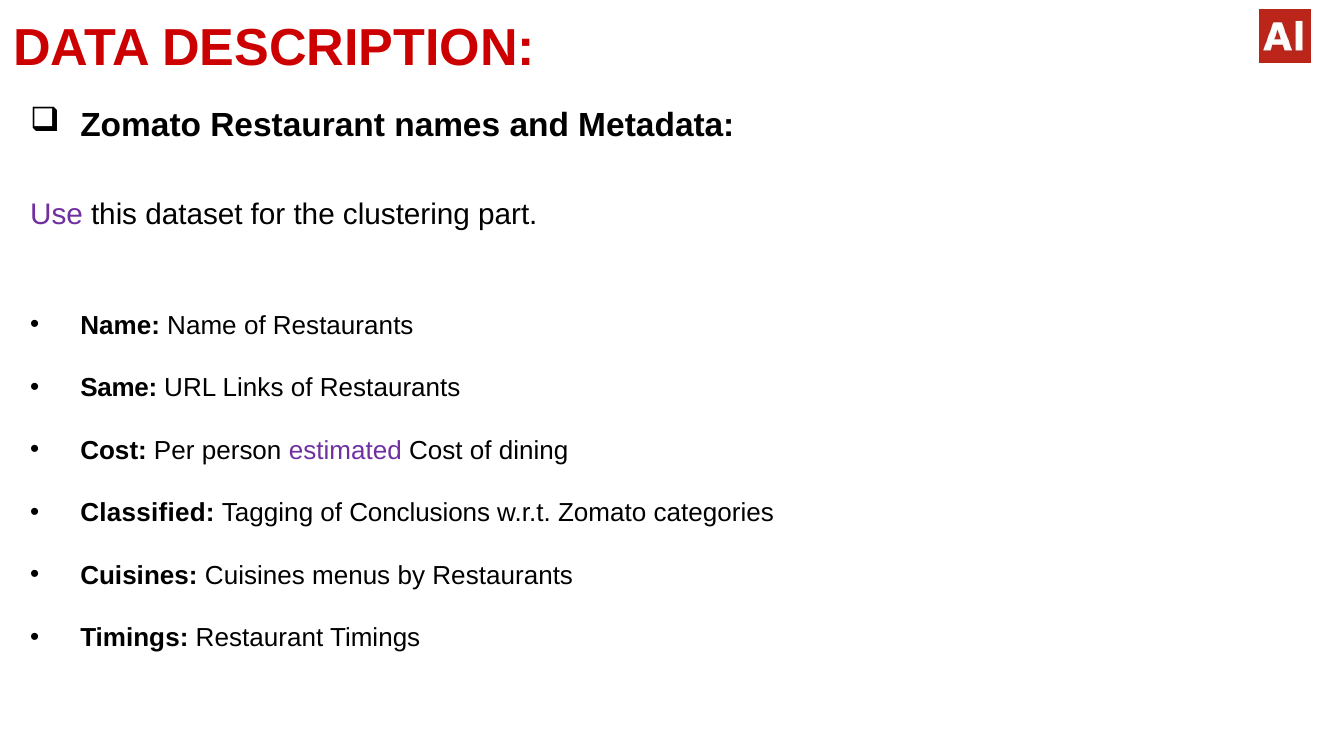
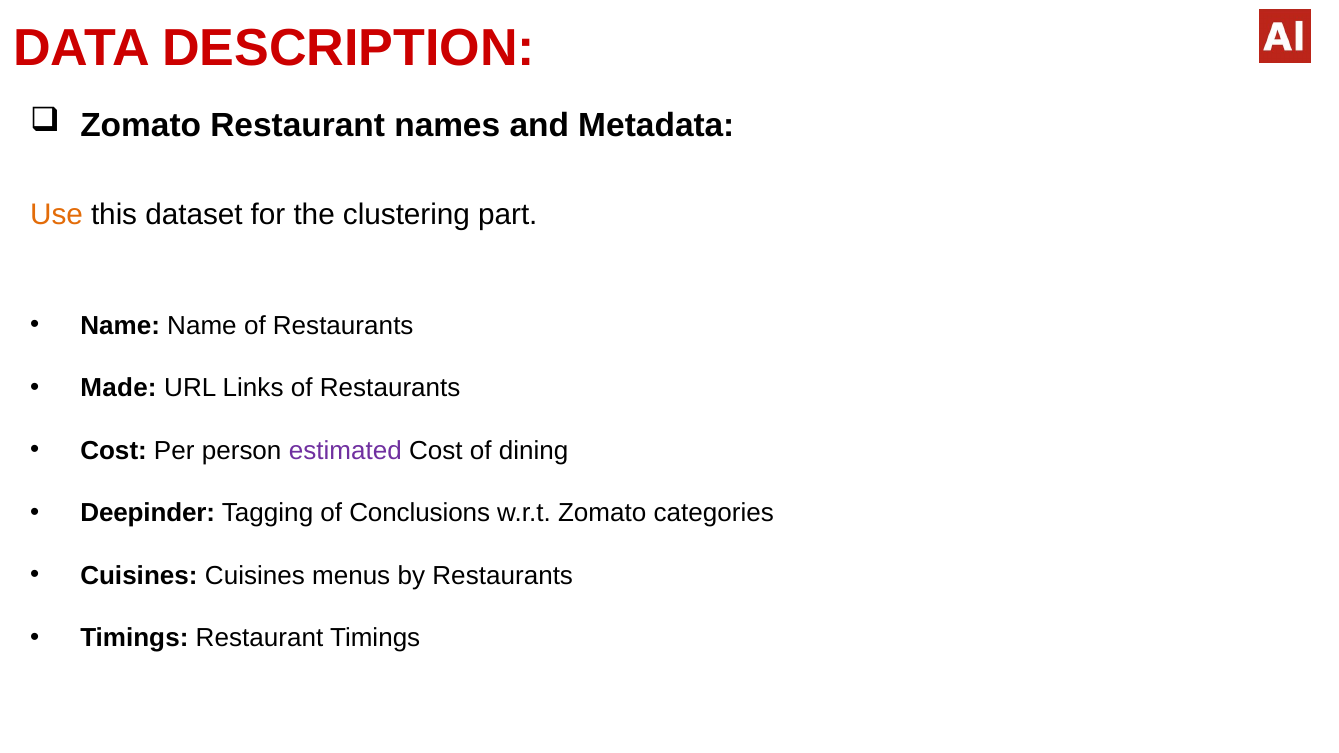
Use colour: purple -> orange (57, 215)
Same: Same -> Made (119, 388)
Classified: Classified -> Deepinder (148, 513)
